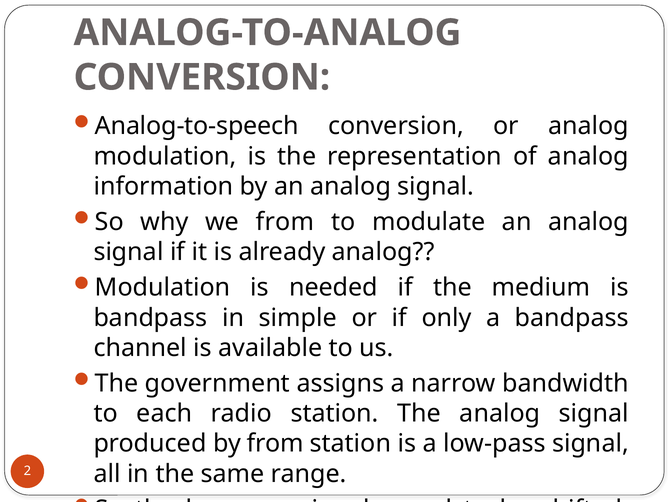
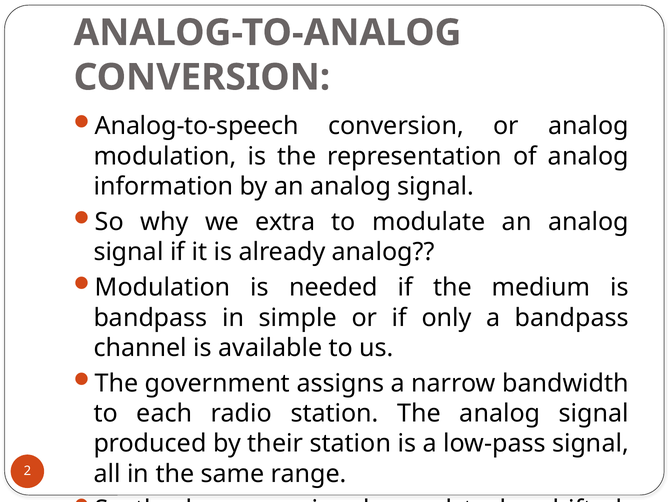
we from: from -> extra (285, 222)
by from: from -> their (275, 443)
